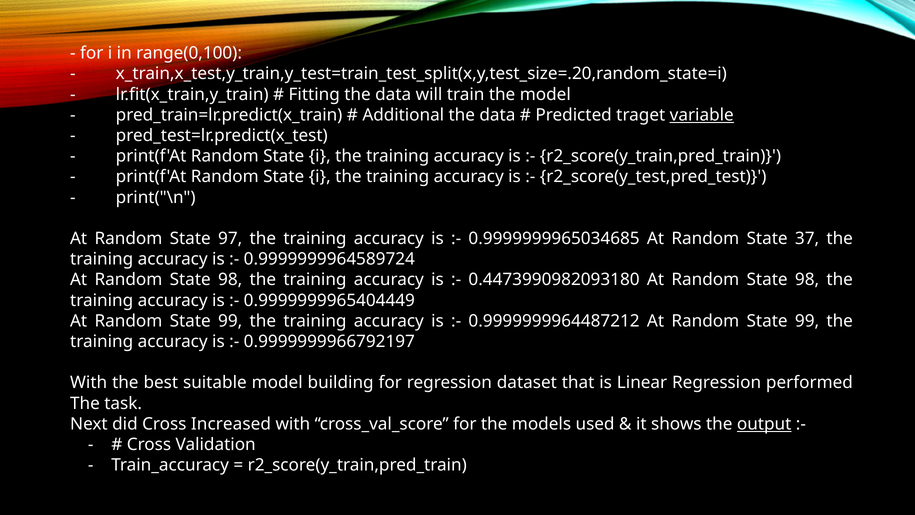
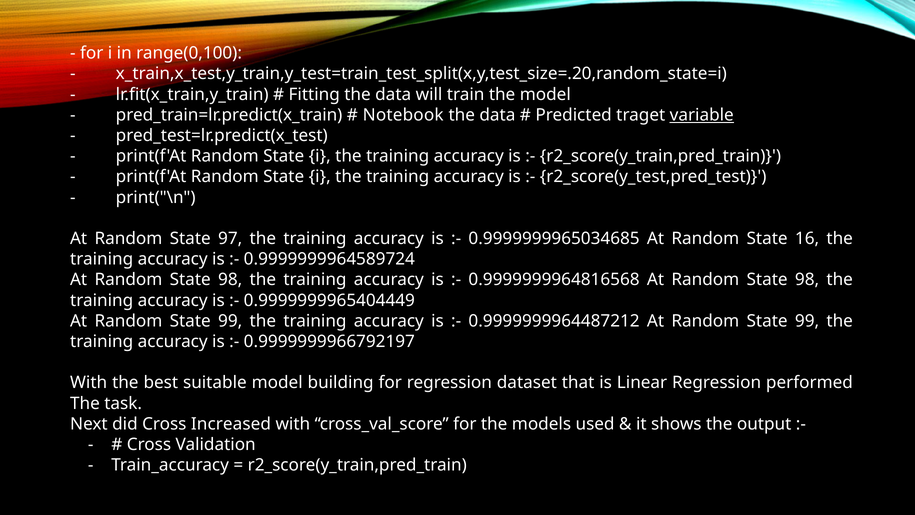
Additional: Additional -> Notebook (403, 115)
37: 37 -> 16 (807, 238)
0.4473990982093180: 0.4473990982093180 -> 0.9999999964816568 (554, 280)
output underline: present -> none (764, 424)
